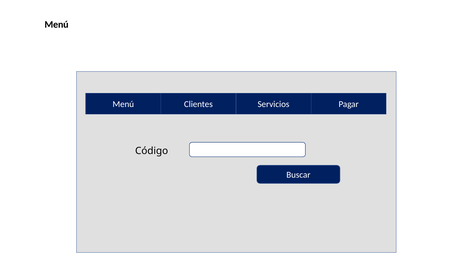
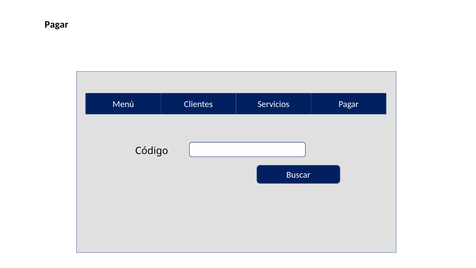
Menú: Menú -> Pagar (56, 25)
